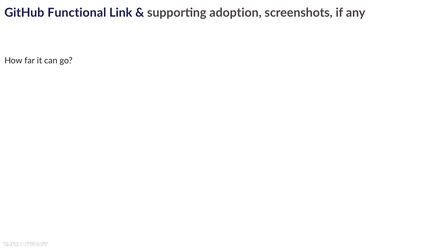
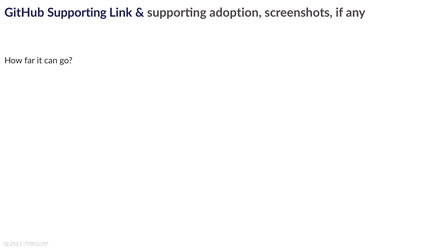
GitHub Functional: Functional -> Supporting (77, 13)
